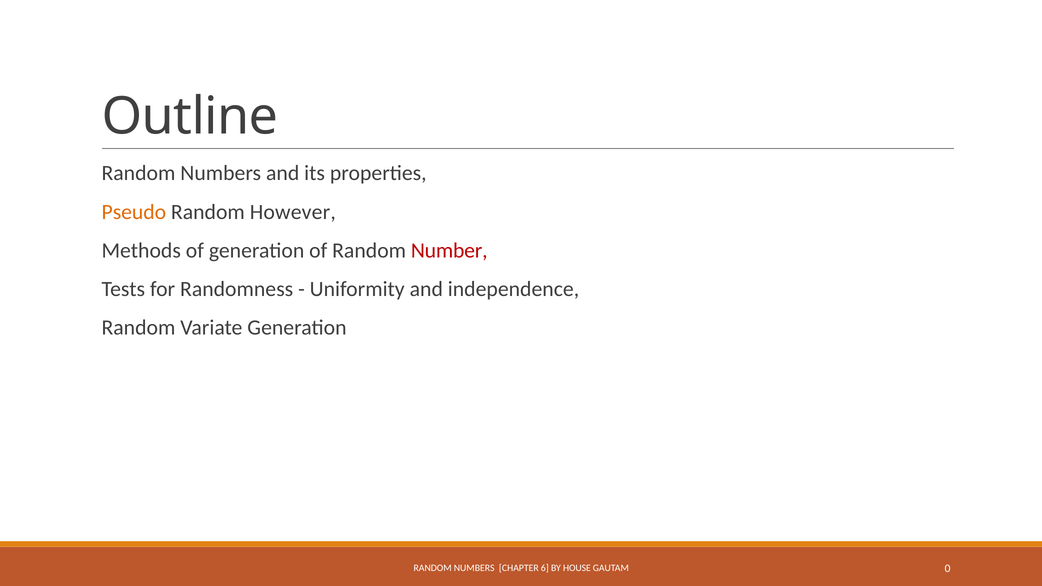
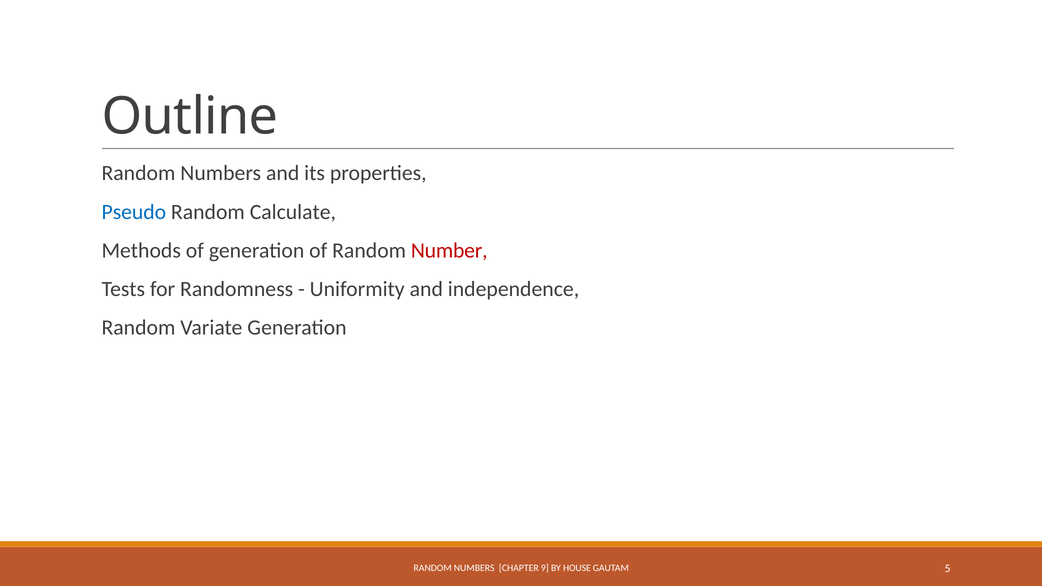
Pseudo colour: orange -> blue (134, 212)
However: However -> Calculate (293, 212)
6: 6 -> 9 (545, 568)
0: 0 -> 5 (948, 568)
